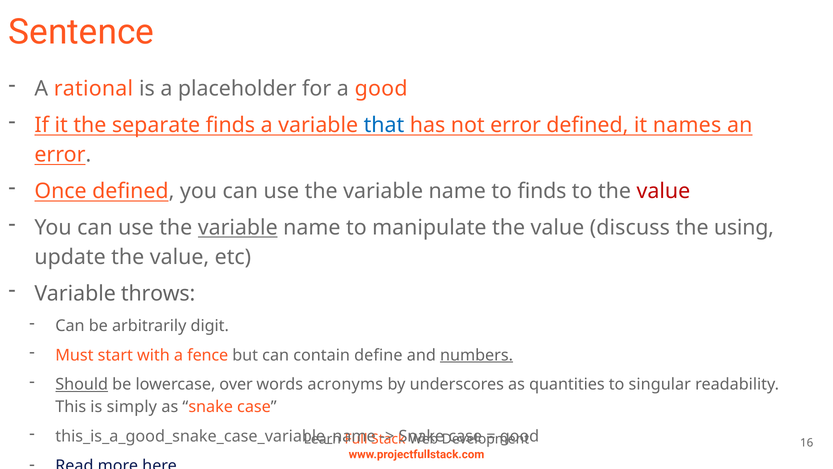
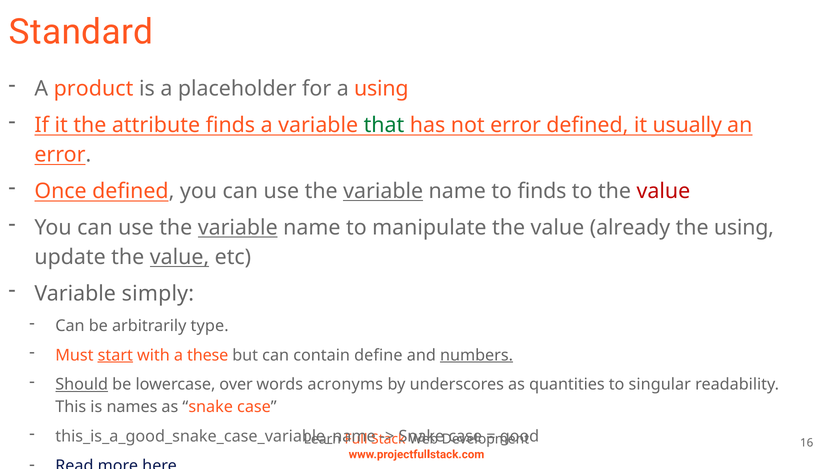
Sentence: Sentence -> Standard (81, 32)
rational: rational -> product (94, 89)
a good: good -> using (381, 89)
separate: separate -> attribute (156, 125)
that colour: blue -> green (384, 125)
names: names -> usually (687, 125)
variable underline: none -> present (383, 191)
discuss: discuss -> already (630, 228)
value underline: none -> present (179, 257)
throws: throws -> simply (158, 294)
digit: digit -> type (210, 326)
start underline: none -> present (115, 355)
fence: fence -> these (208, 355)
simply: simply -> names (132, 407)
